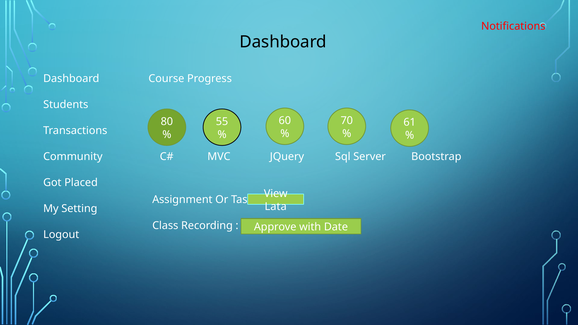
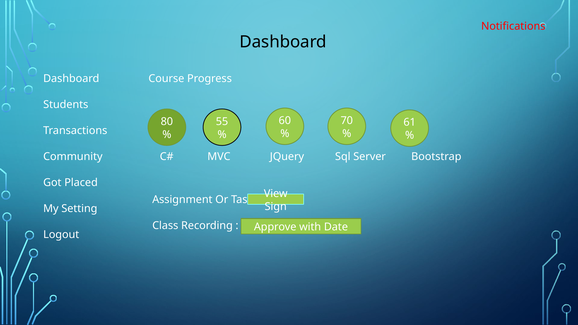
Lata: Lata -> Sign (276, 207)
